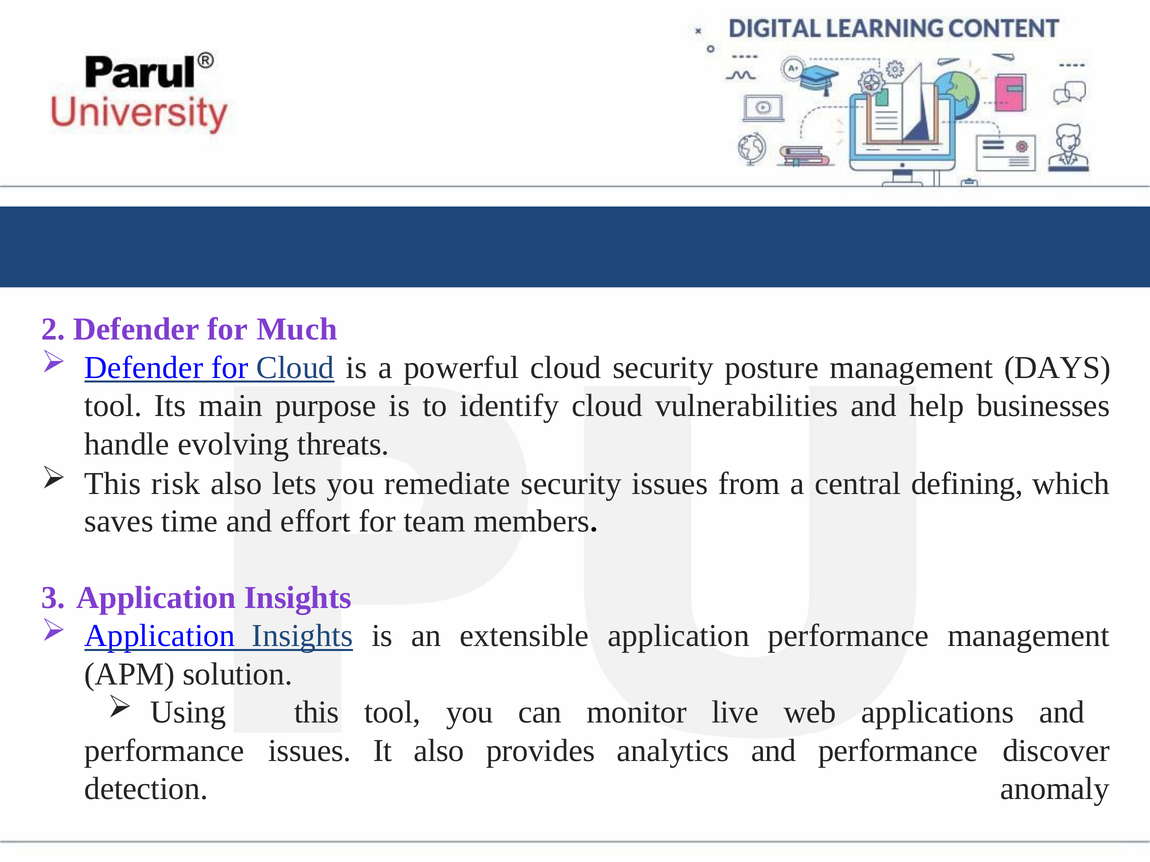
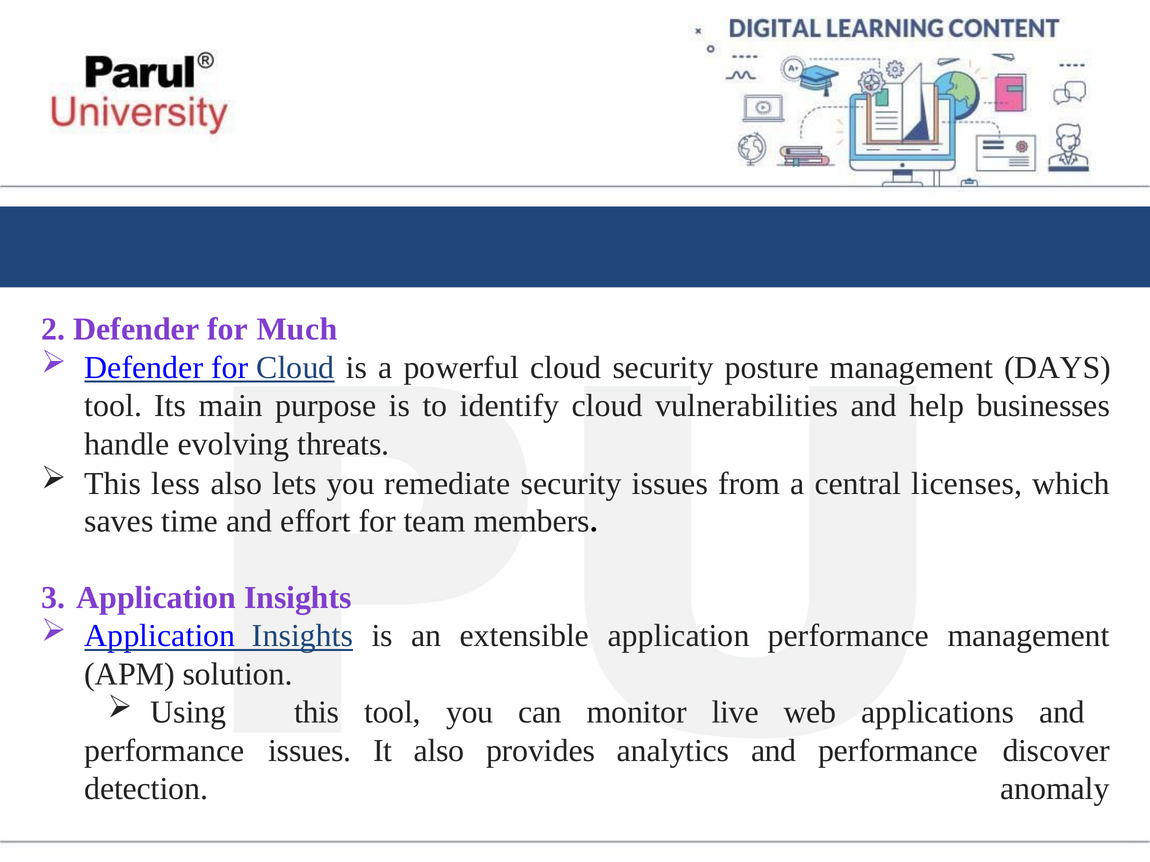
risk: risk -> less (176, 484)
defining: defining -> licenses (967, 484)
